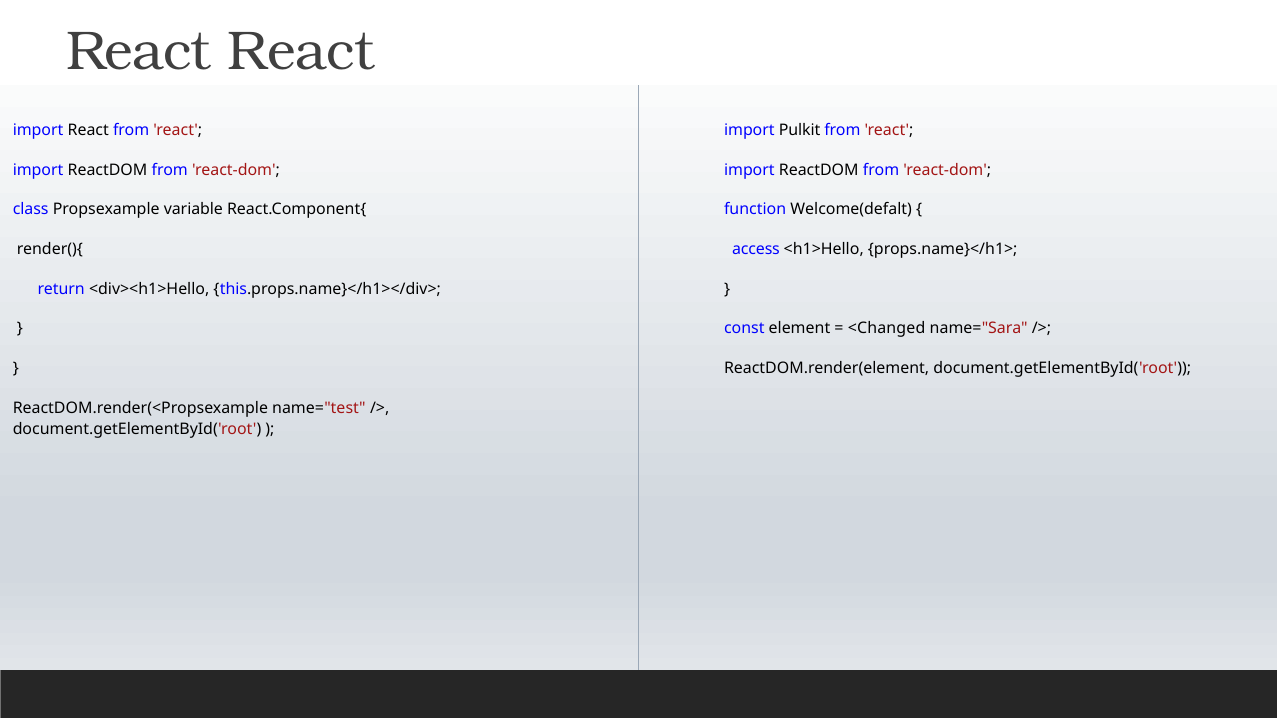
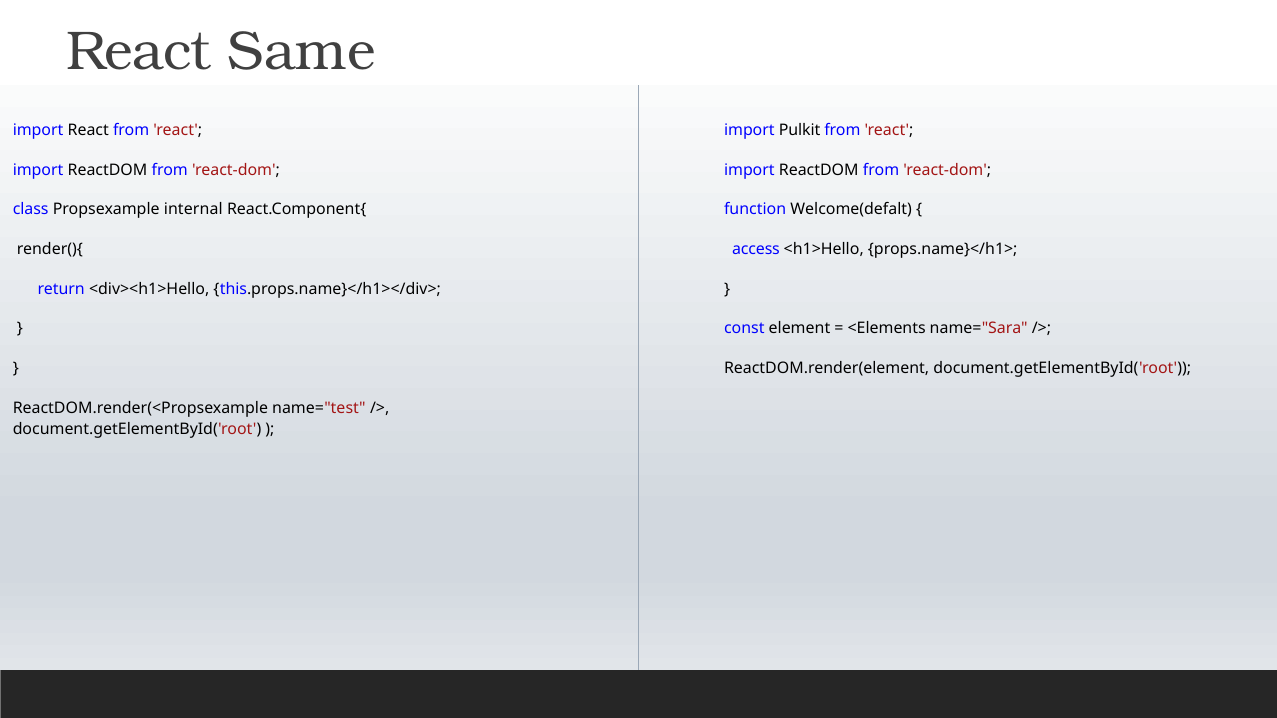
React React: React -> Same (302, 52)
variable: variable -> internal (193, 210)
<Changed: <Changed -> <Elements (887, 329)
